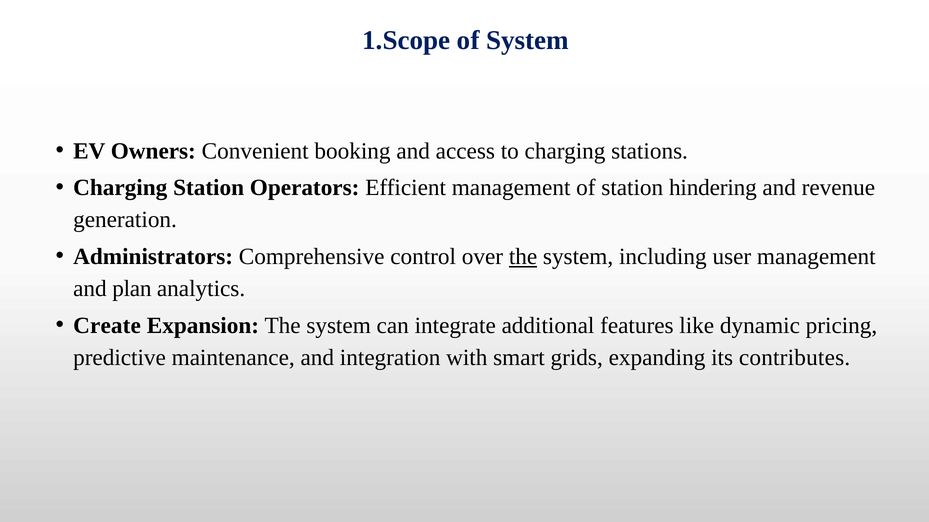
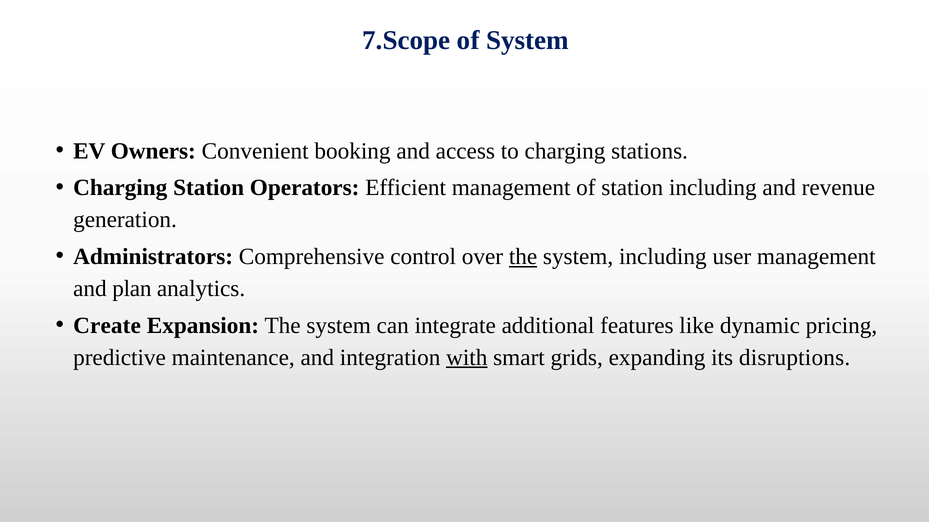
1.Scope: 1.Scope -> 7.Scope (406, 40)
station hindering: hindering -> including (713, 188)
with underline: none -> present (467, 358)
contributes: contributes -> disruptions (795, 358)
